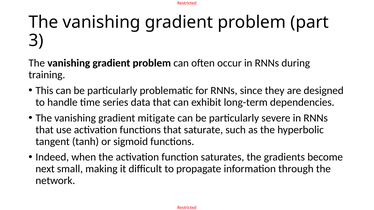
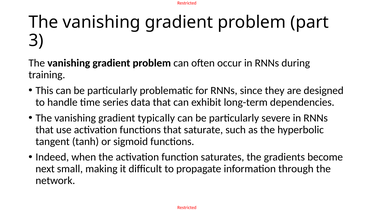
mitigate: mitigate -> typically (156, 118)
